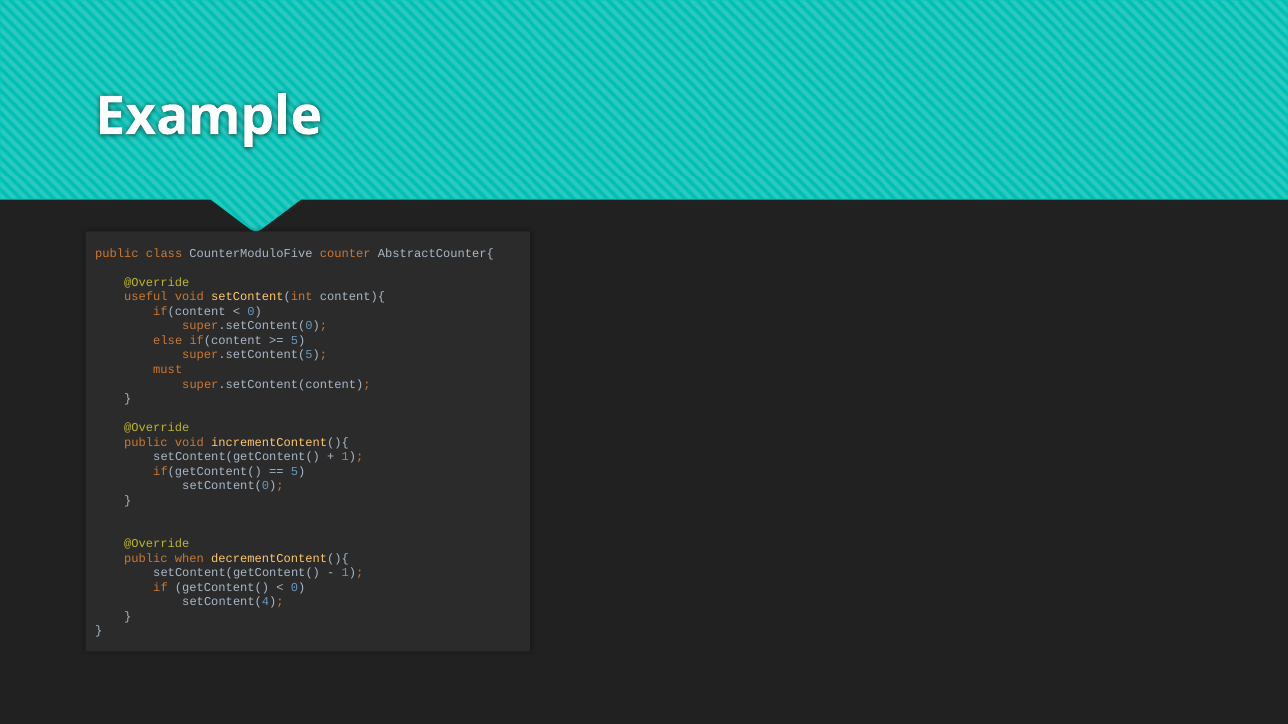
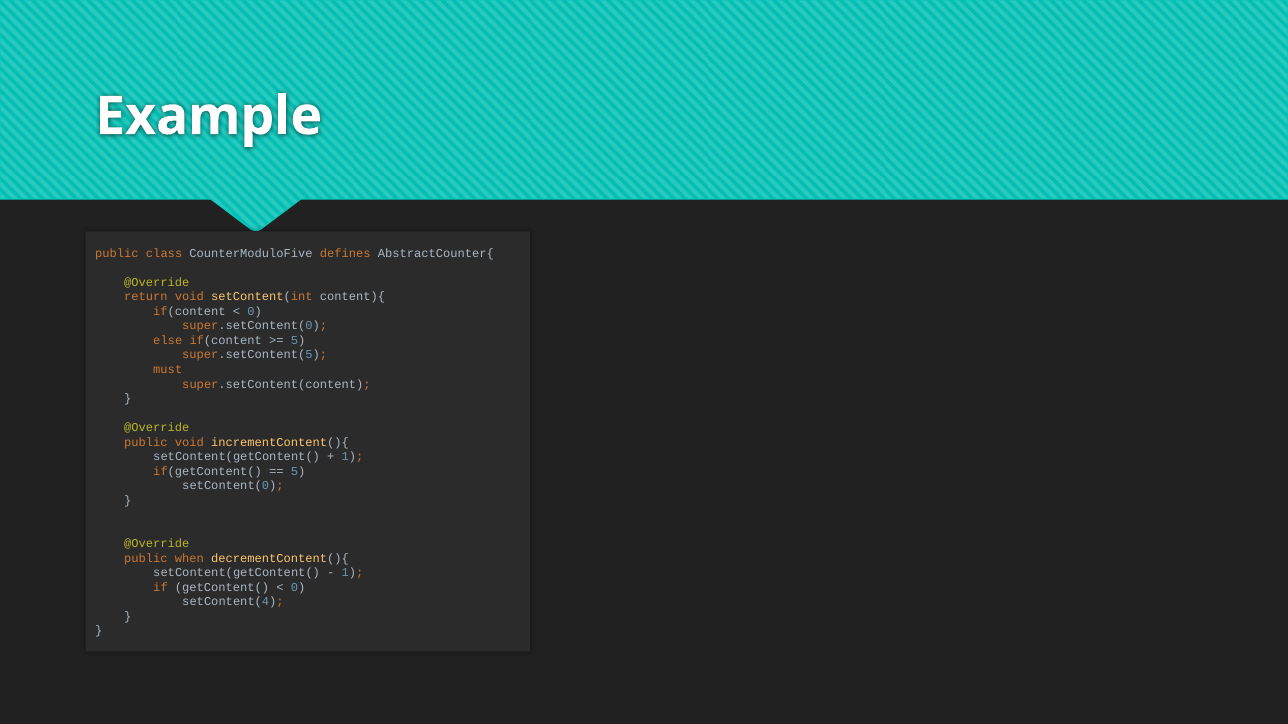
counter: counter -> defines (345, 254)
useful: useful -> return (146, 297)
